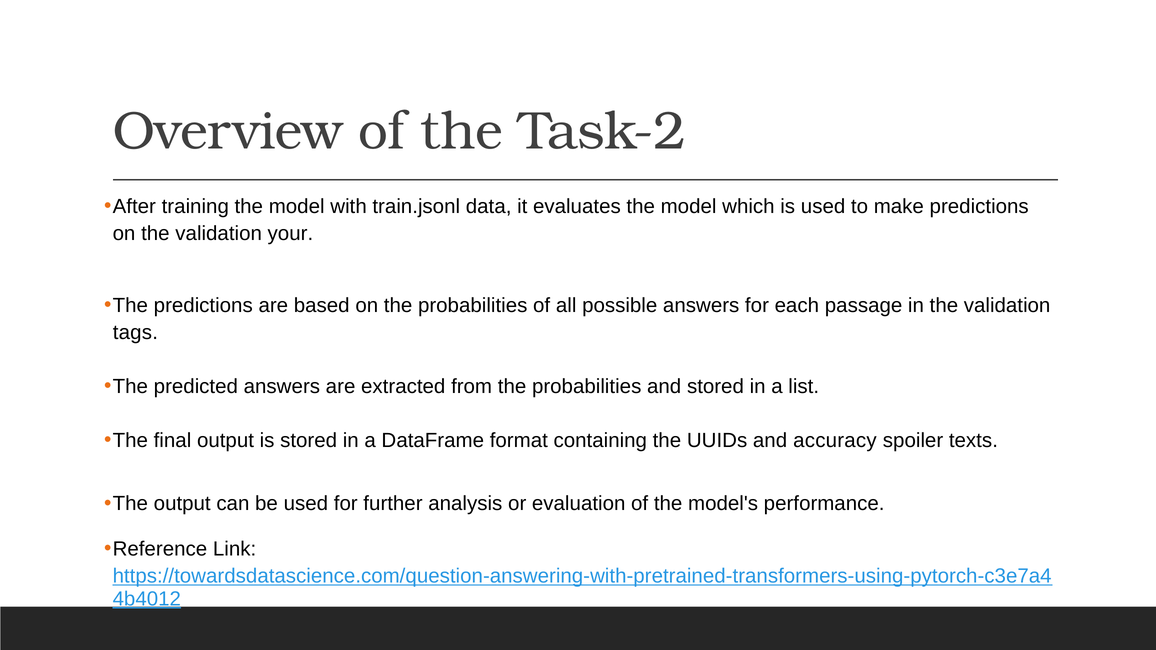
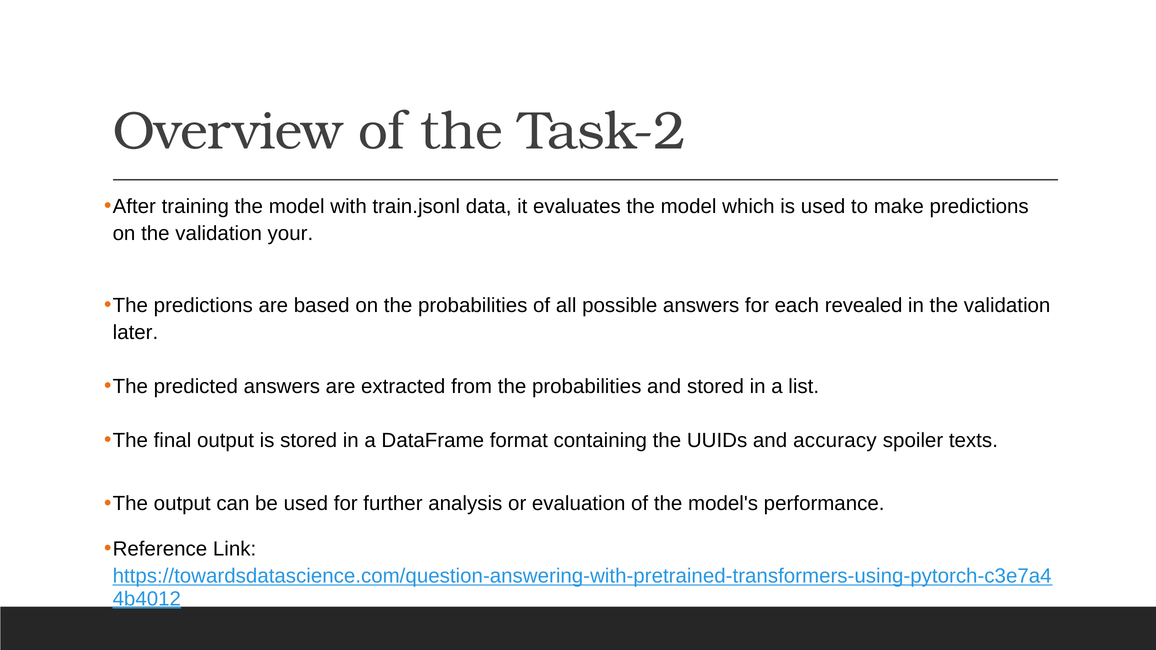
passage: passage -> revealed (864, 306)
tags: tags -> later (135, 333)
